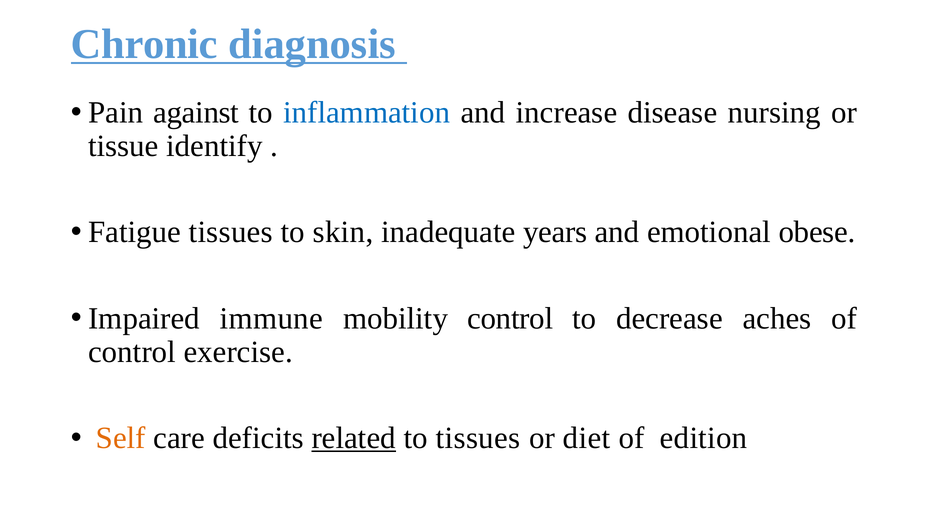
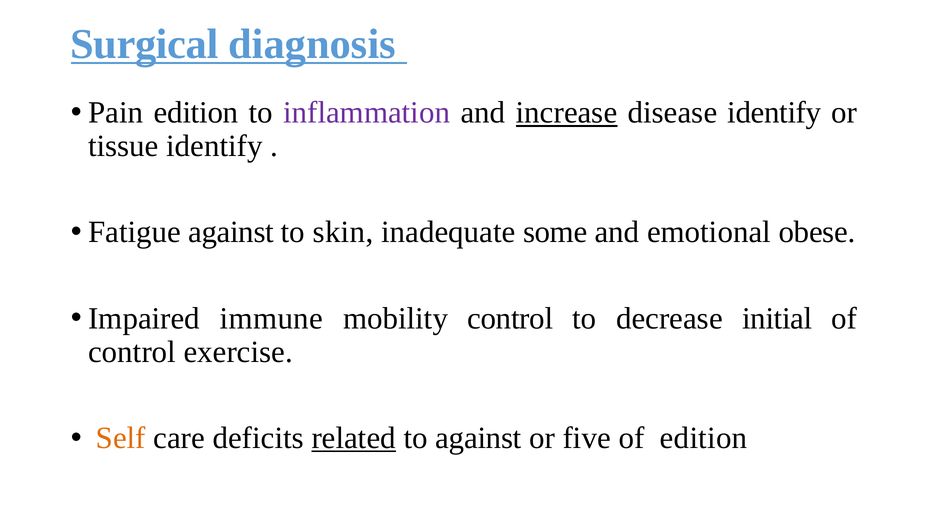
Chronic: Chronic -> Surgical (144, 44)
Pain against: against -> edition (196, 113)
inflammation colour: blue -> purple (367, 113)
increase underline: none -> present (567, 113)
disease nursing: nursing -> identify (774, 113)
Fatigue tissues: tissues -> against (231, 232)
years: years -> some (555, 232)
aches: aches -> initial (777, 319)
to tissues: tissues -> against (478, 438)
diet: diet -> five (587, 438)
